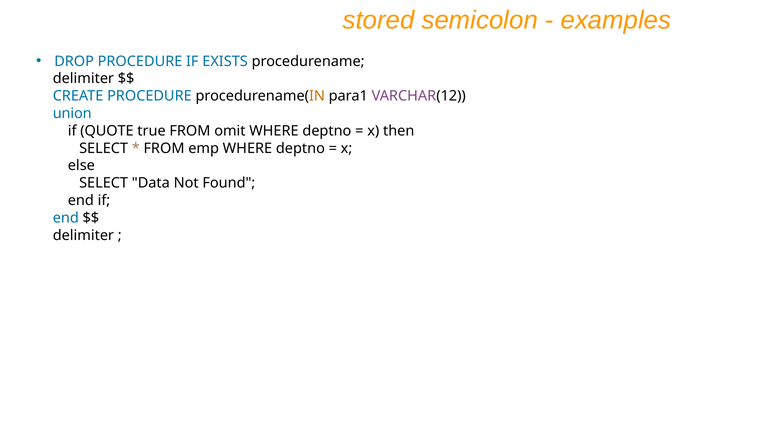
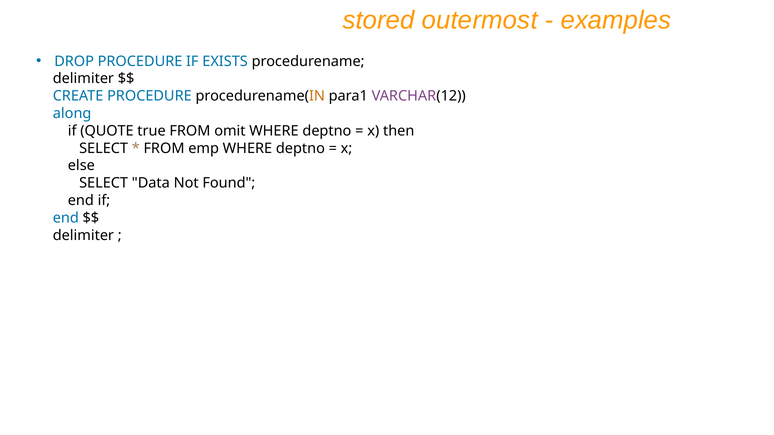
semicolon: semicolon -> outermost (480, 20)
union: union -> along (72, 114)
